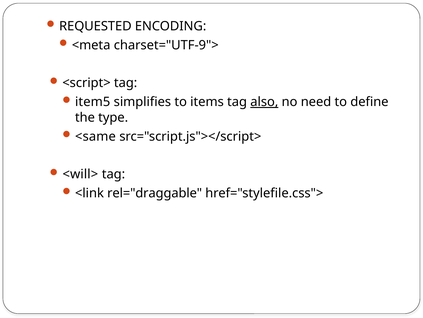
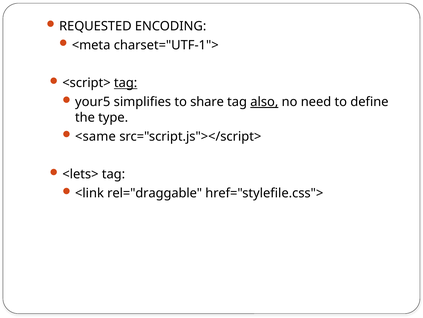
charset="UTF-9">: charset="UTF-9"> -> charset="UTF-1"> (166, 45)
tag underline: none -> present (126, 83)
item5: item5 -> your5 (93, 102)
items: items -> share (207, 102)
<will>: <will> -> <lets> (80, 174)
